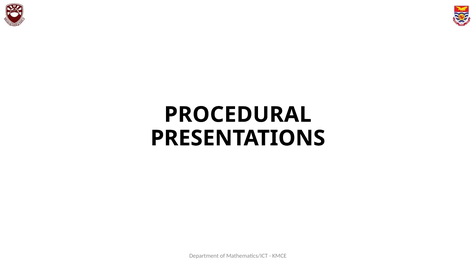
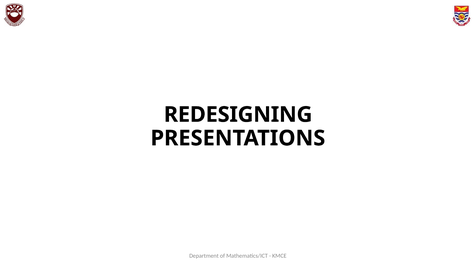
PROCEDURAL: PROCEDURAL -> REDESIGNING (238, 115)
